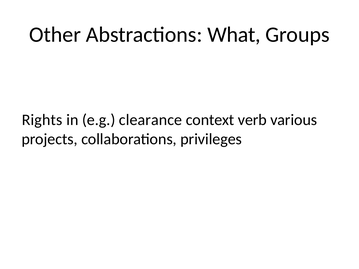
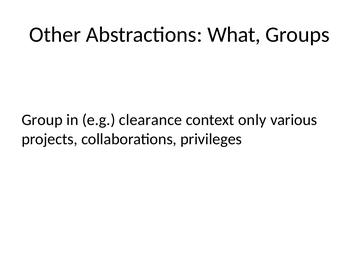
Rights: Rights -> Group (42, 120)
verb: verb -> only (252, 120)
